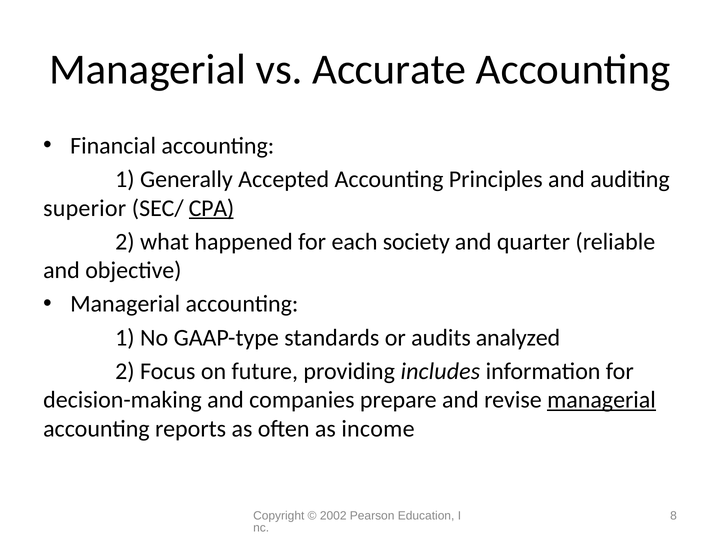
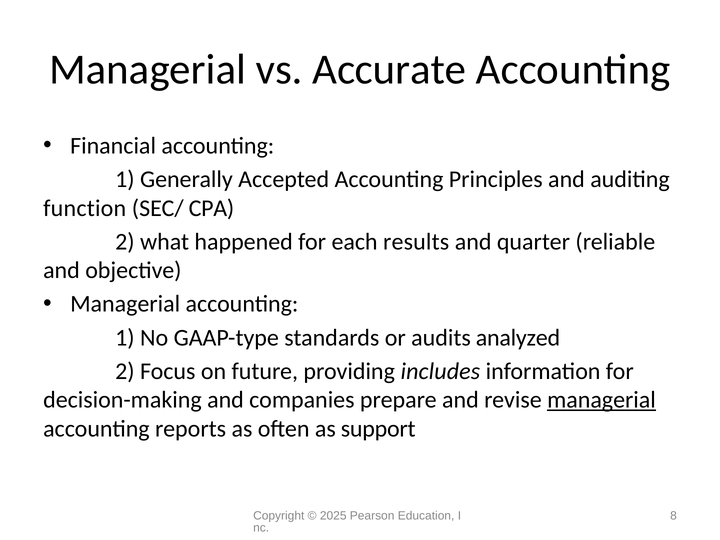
superior: superior -> function (85, 208)
CPA underline: present -> none (211, 208)
society: society -> results (416, 242)
income: income -> support (378, 429)
2002: 2002 -> 2025 (333, 516)
